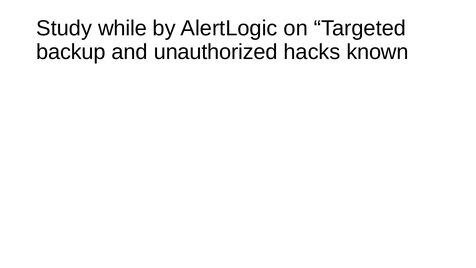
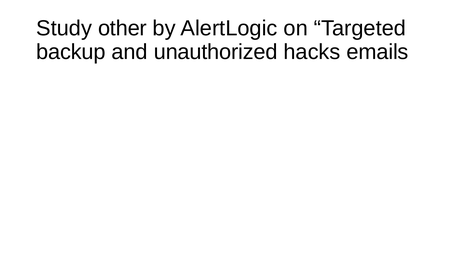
while: while -> other (122, 28)
known: known -> emails (378, 52)
